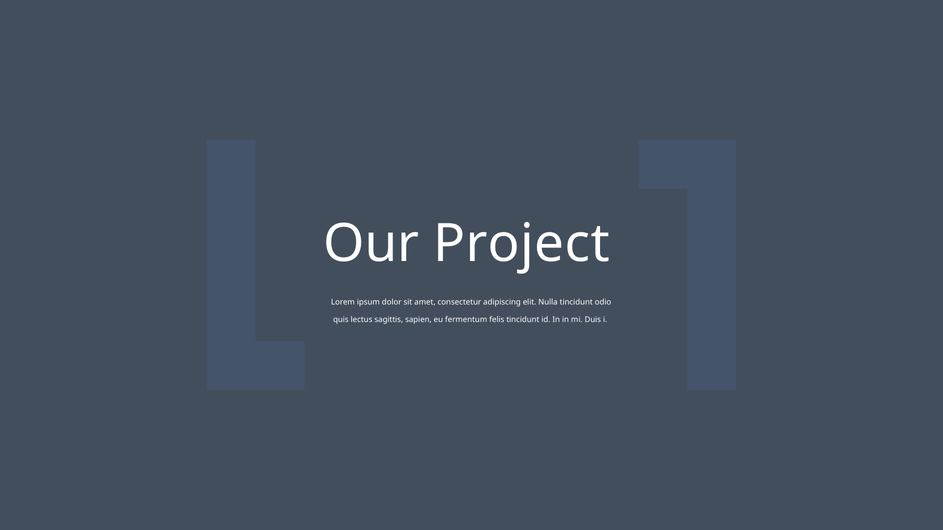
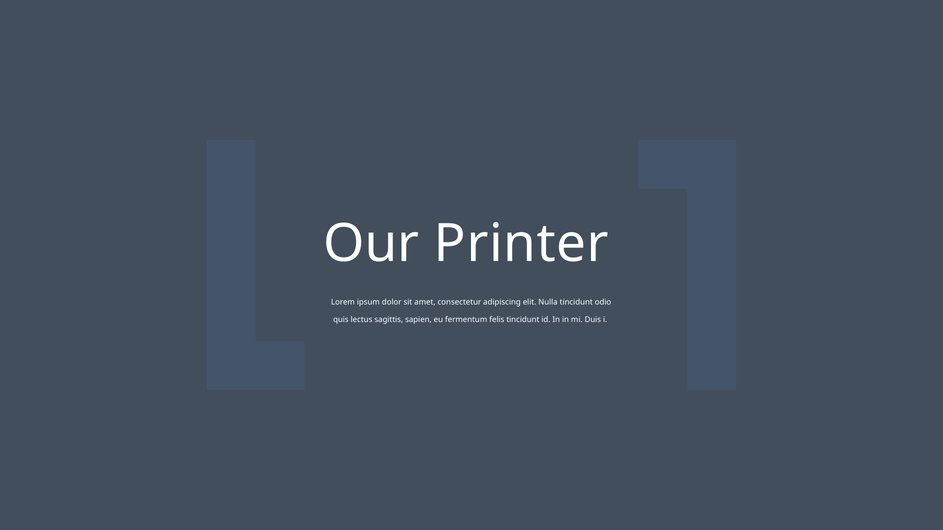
Project: Project -> Printer (521, 244)
